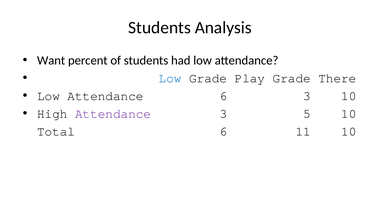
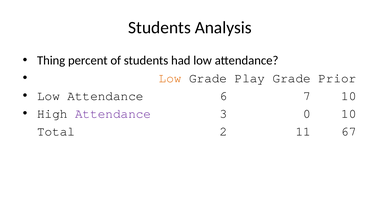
Want: Want -> Thing (51, 60)
Low colour: blue -> orange (170, 78)
There: There -> Prior (337, 78)
6 3: 3 -> 7 (307, 96)
5: 5 -> 0 (307, 113)
Total 6: 6 -> 2 (223, 131)
11 10: 10 -> 67 (349, 131)
